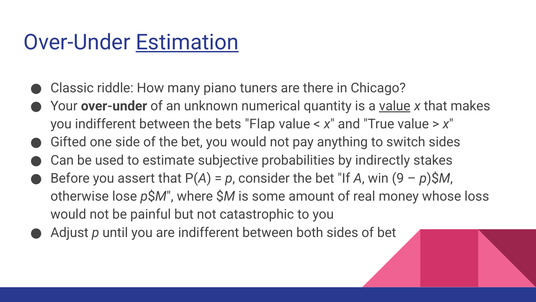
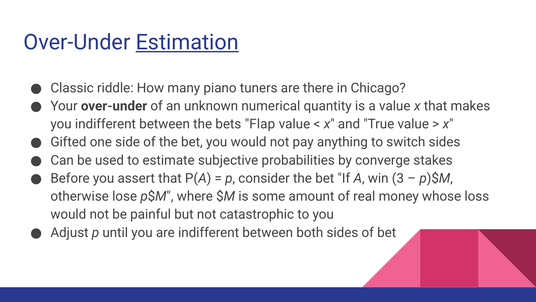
value underline: present -> none (395, 106)
indirectly: indirectly -> converge (383, 160)
9: 9 -> 3 (398, 178)
